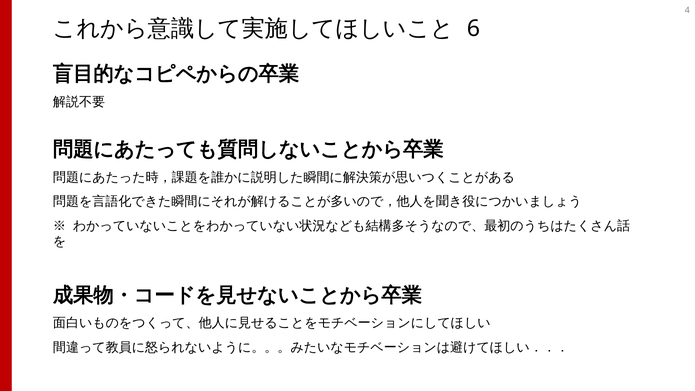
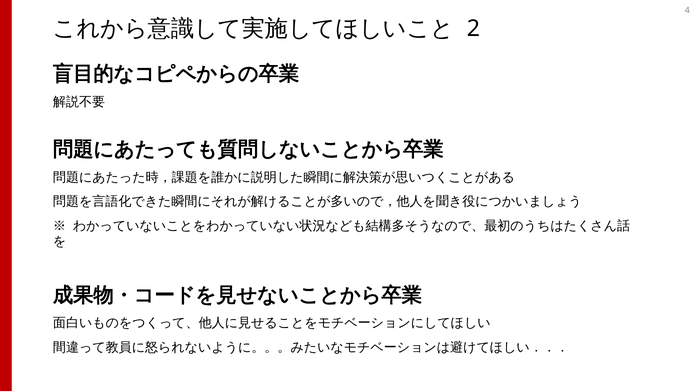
6: 6 -> 2 (473, 29)
